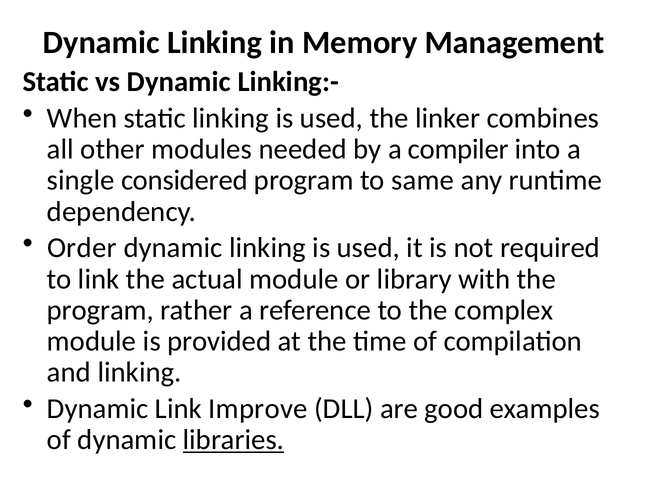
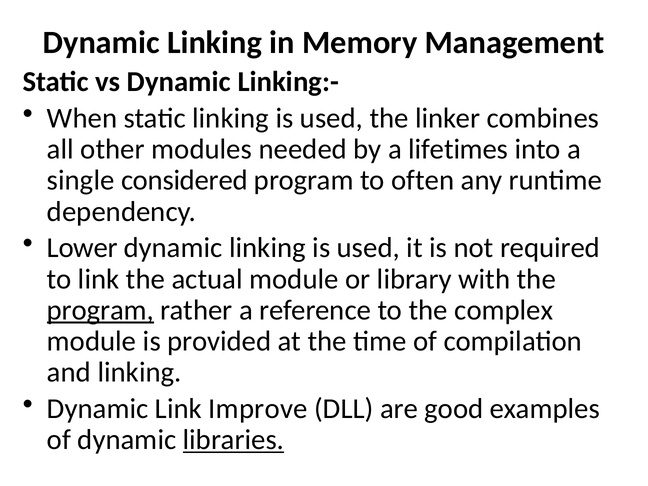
compiler: compiler -> lifetimes (458, 149)
same: same -> often (423, 180)
Order: Order -> Lower (82, 248)
program underline: none -> present (100, 310)
